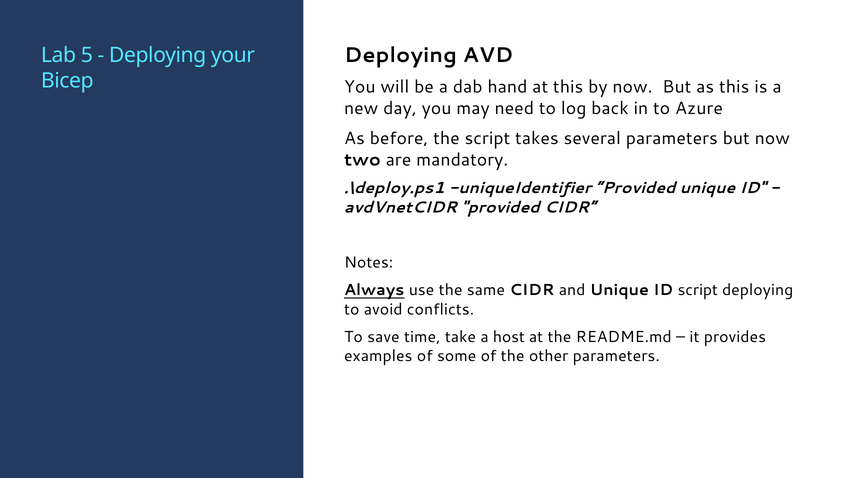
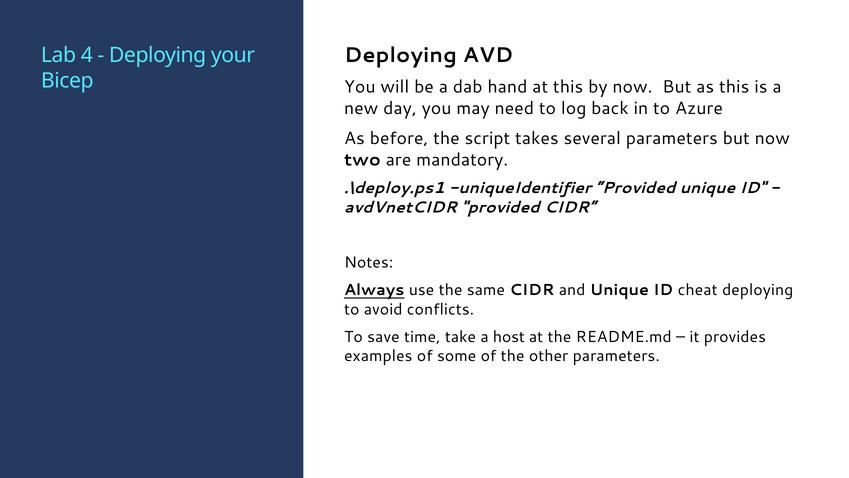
5: 5 -> 4 (87, 55)
ID script: script -> cheat (698, 290)
